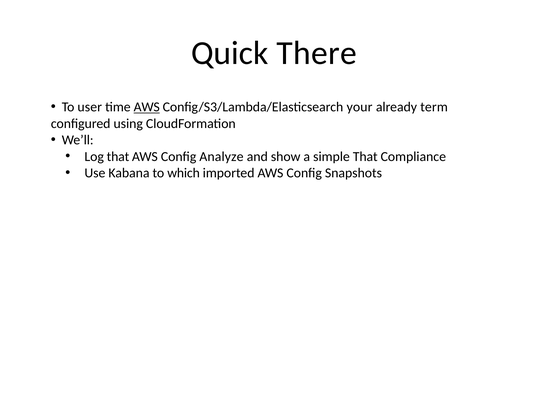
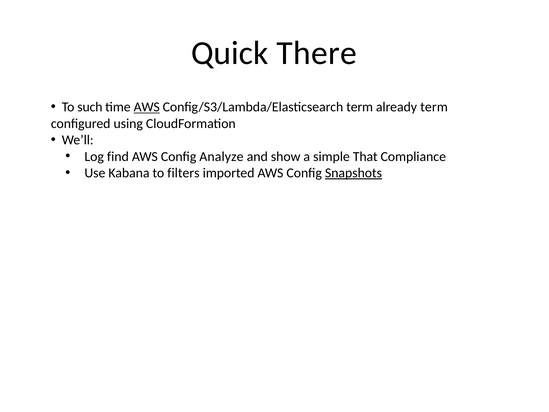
user: user -> such (90, 107)
Config/S3/Lambda/Elasticsearch your: your -> term (360, 107)
Log that: that -> find (118, 156)
which: which -> filters (183, 173)
Snapshots underline: none -> present (353, 173)
